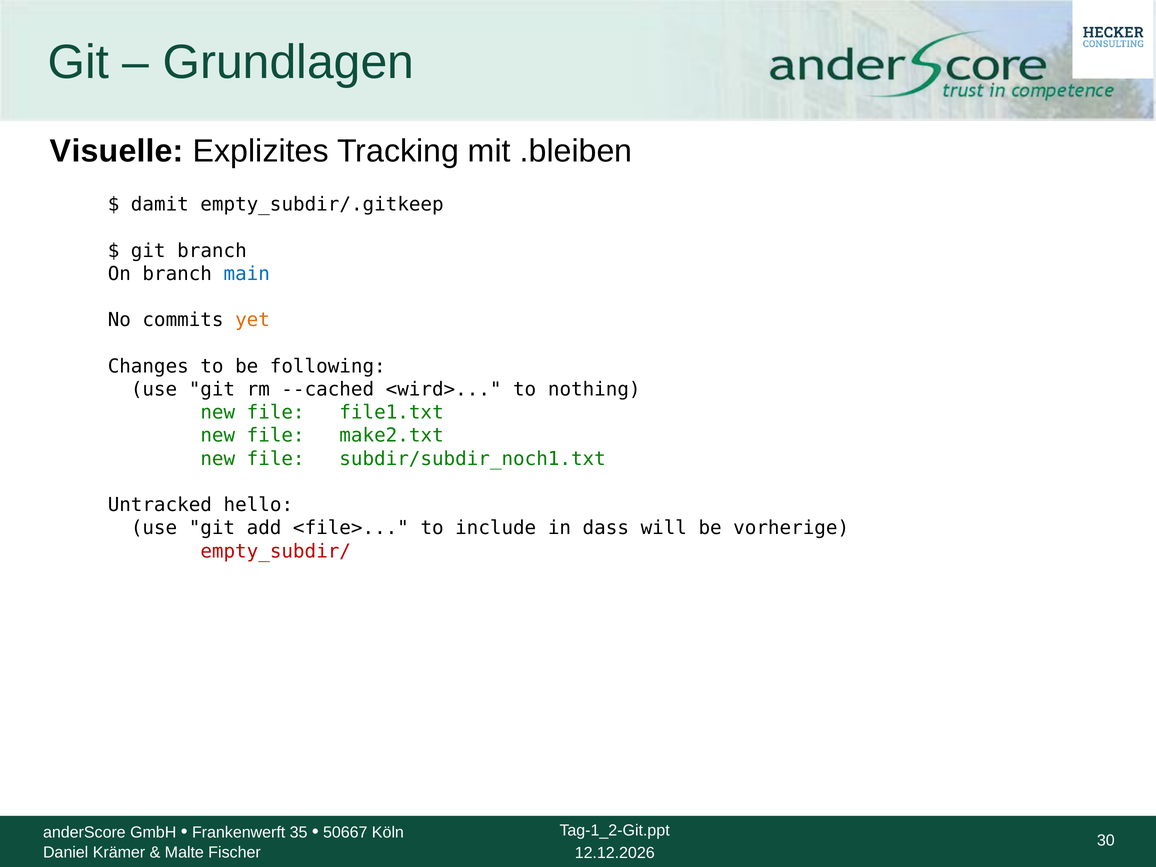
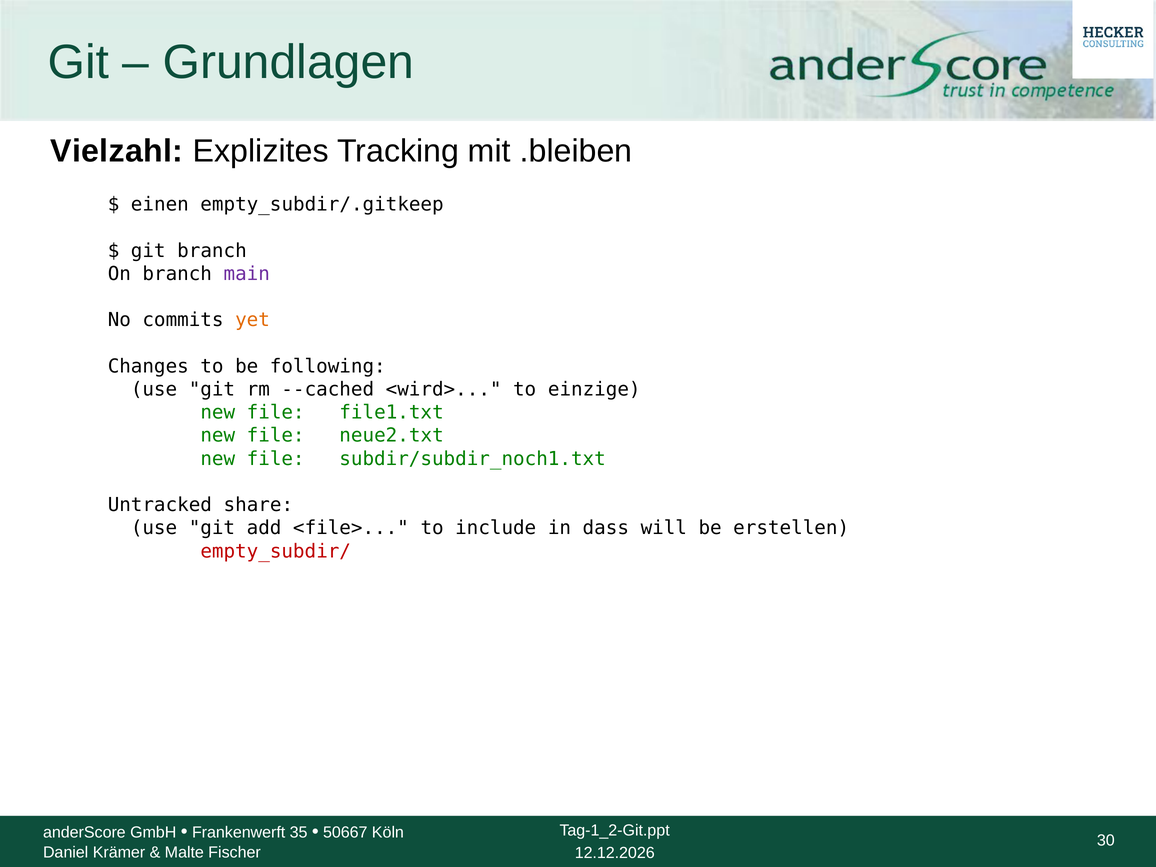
Visuelle: Visuelle -> Vielzahl (117, 151)
damit: damit -> einen (160, 204)
main colour: blue -> purple (247, 274)
nothing: nothing -> einzige (594, 389)
make2.txt: make2.txt -> neue2.txt (392, 436)
hello: hello -> share (258, 505)
vorherige: vorherige -> erstellen (791, 528)
